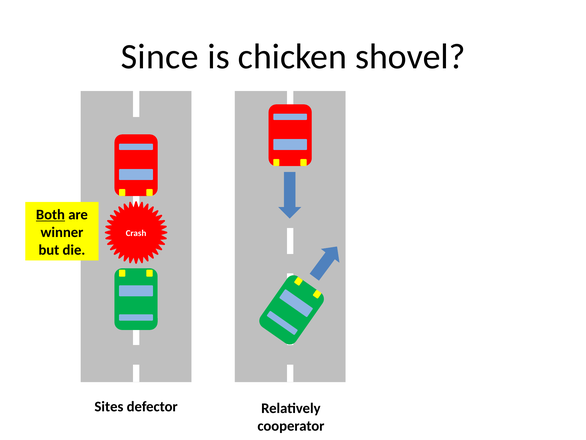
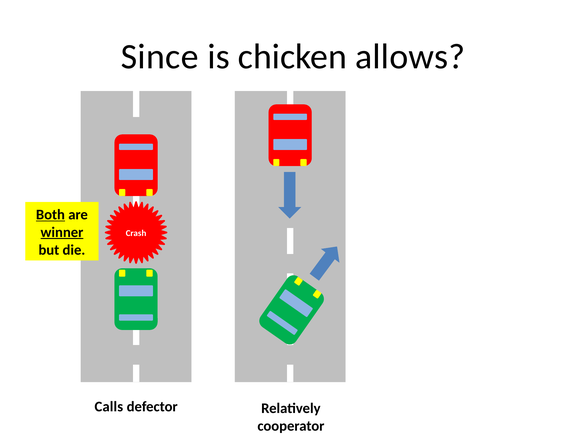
shovel: shovel -> allows (410, 57)
winner underline: none -> present (62, 232)
Sites: Sites -> Calls (109, 406)
